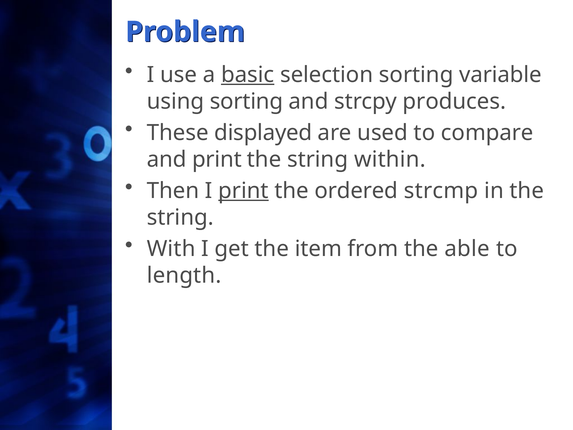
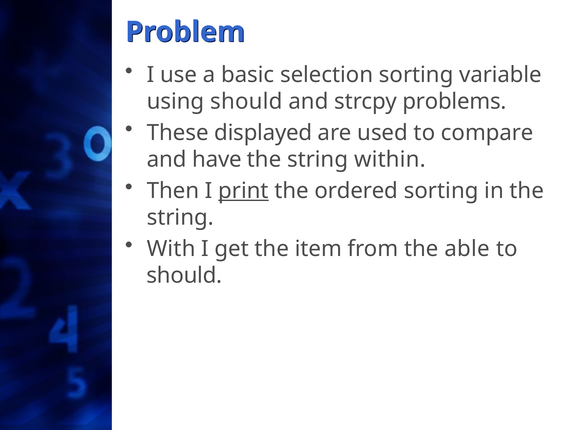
basic underline: present -> none (248, 75)
using sorting: sorting -> should (246, 101)
produces: produces -> problems (454, 101)
and print: print -> have (217, 159)
ordered strcmp: strcmp -> sorting (441, 191)
length: length -> should (184, 275)
